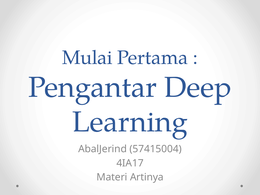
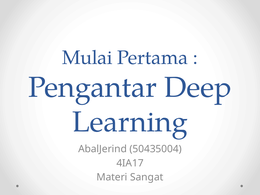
57415004: 57415004 -> 50435004 (156, 149)
Artinya: Artinya -> Sangat (147, 177)
